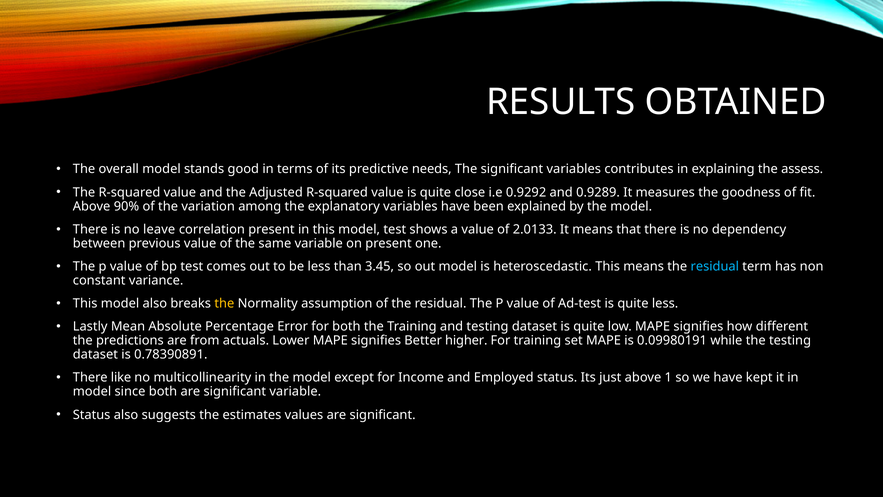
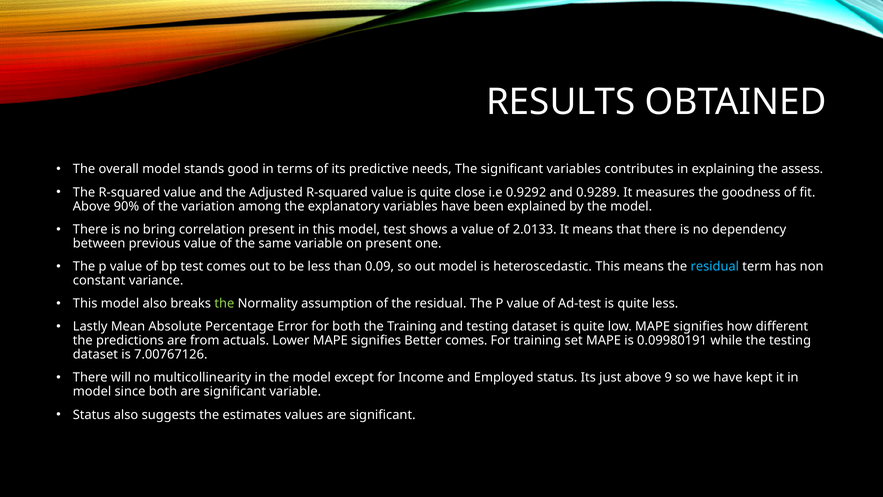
leave: leave -> bring (159, 229)
3.45: 3.45 -> 0.09 (380, 266)
the colour: yellow -> light green (224, 303)
Better higher: higher -> comes (466, 340)
0.78390891: 0.78390891 -> 7.00767126 (171, 354)
like: like -> will (121, 378)
1: 1 -> 9 (668, 378)
